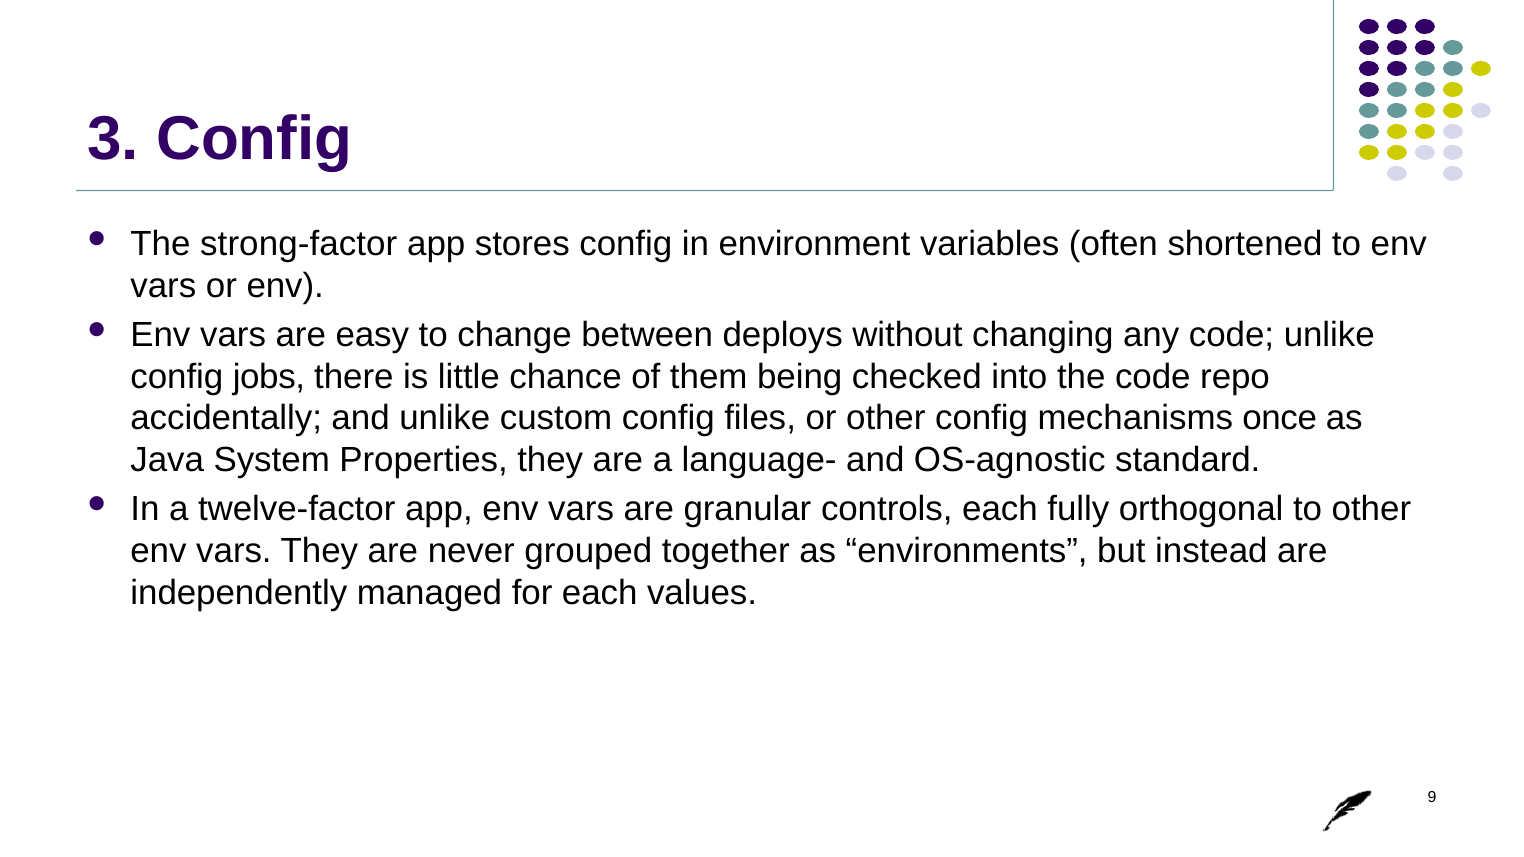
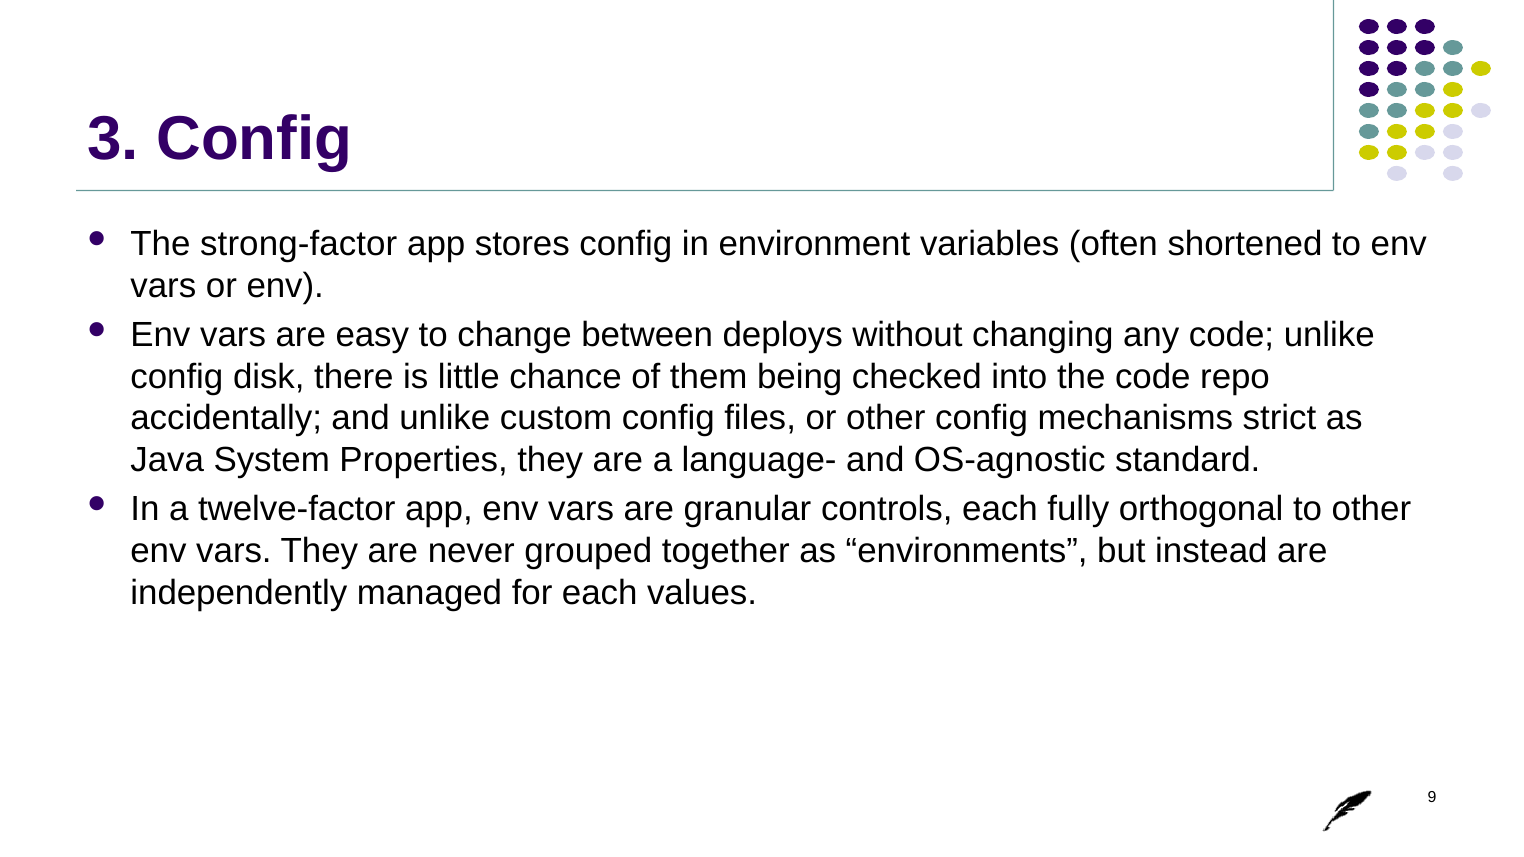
jobs: jobs -> disk (269, 377)
once: once -> strict (1279, 419)
